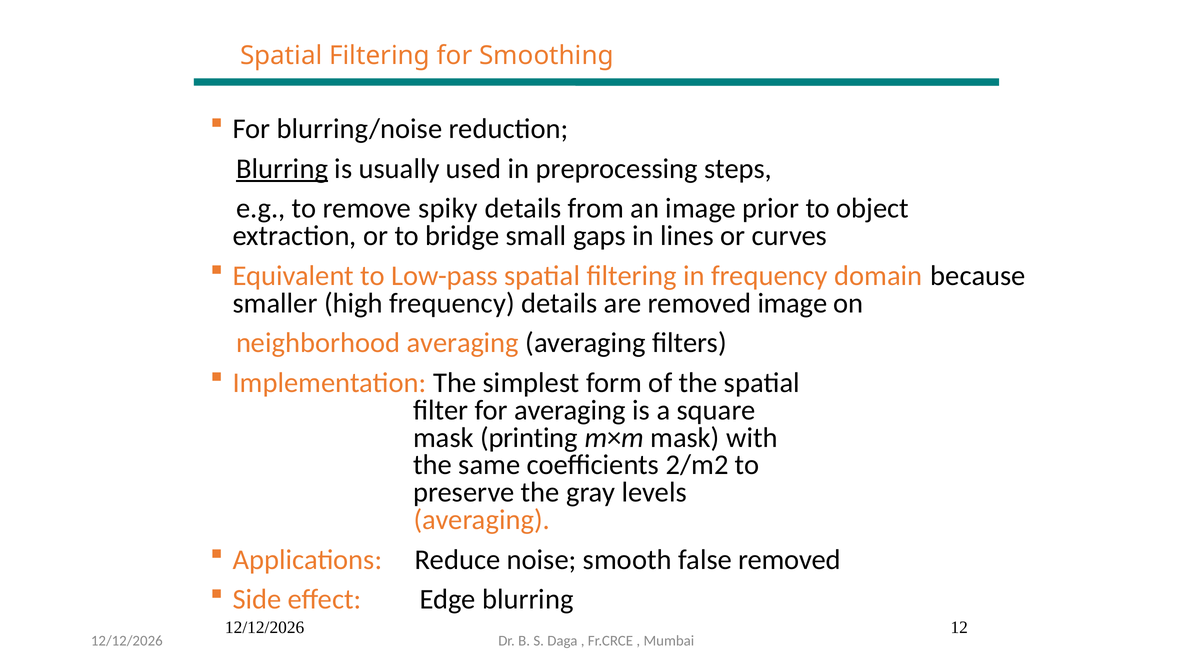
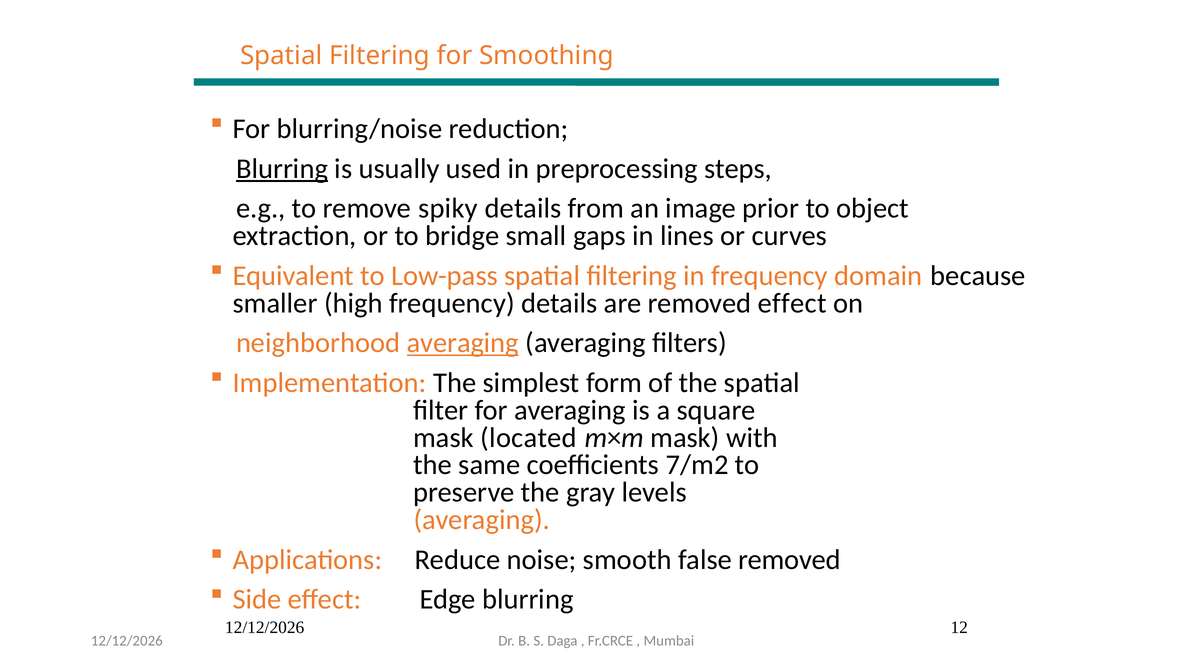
removed image: image -> effect (792, 303)
averaging underline: none -> present (463, 343)
printing: printing -> located (529, 438)
2/m2: 2/m2 -> 7/m2 (697, 465)
